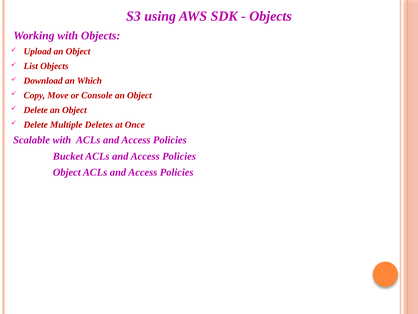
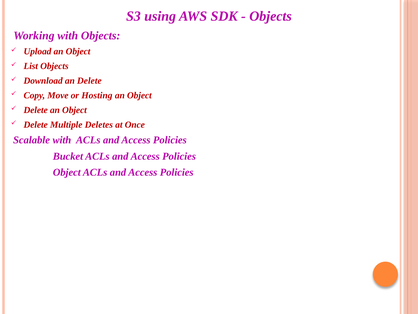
an Which: Which -> Delete (89, 81)
Console: Console -> Hosting (97, 95)
